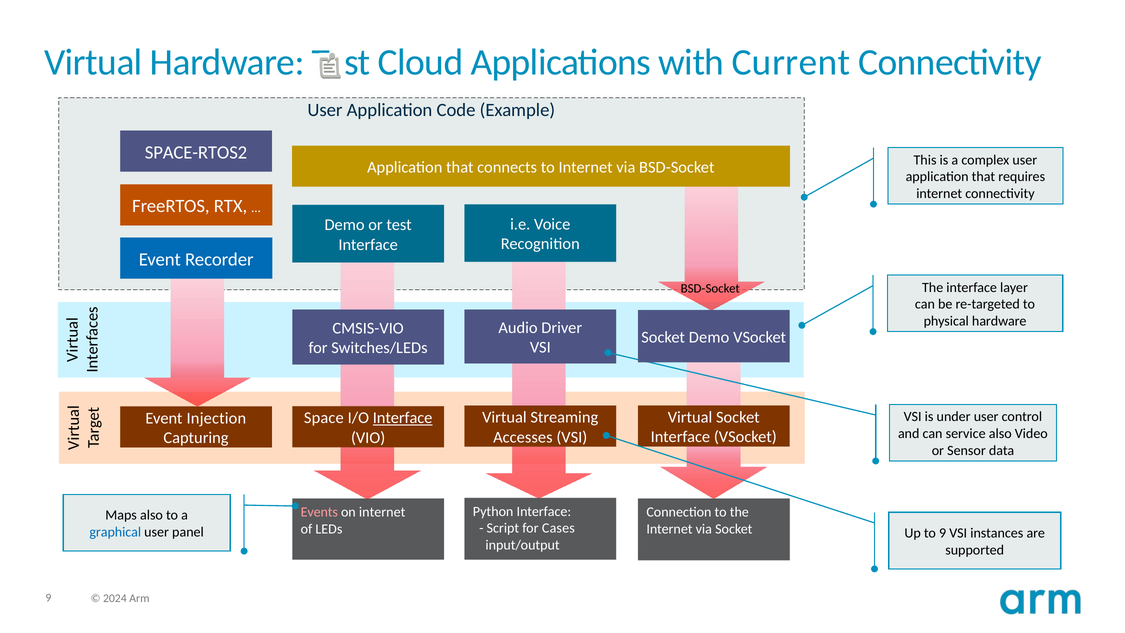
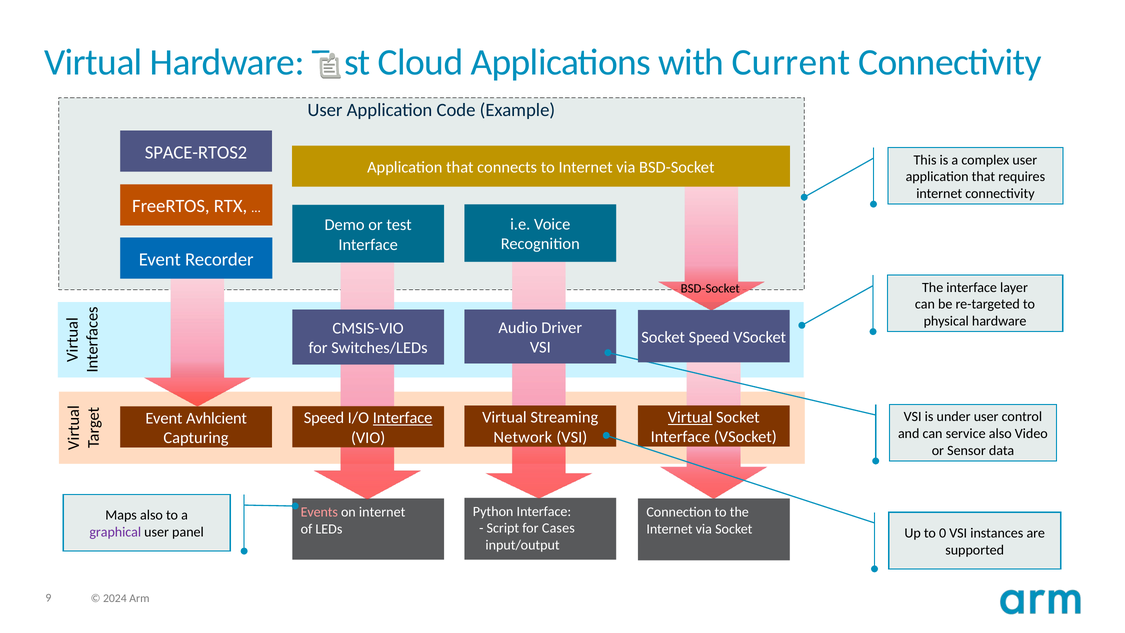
Socket Demo: Demo -> Speed (709, 337)
Virtual underline: none -> present (690, 417)
Space: Space -> Speed (324, 418)
Injection: Injection -> Avhlcient (217, 418)
Accesses: Accesses -> Network (523, 437)
graphical colour: blue -> purple (115, 532)
to 9: 9 -> 0 (943, 533)
